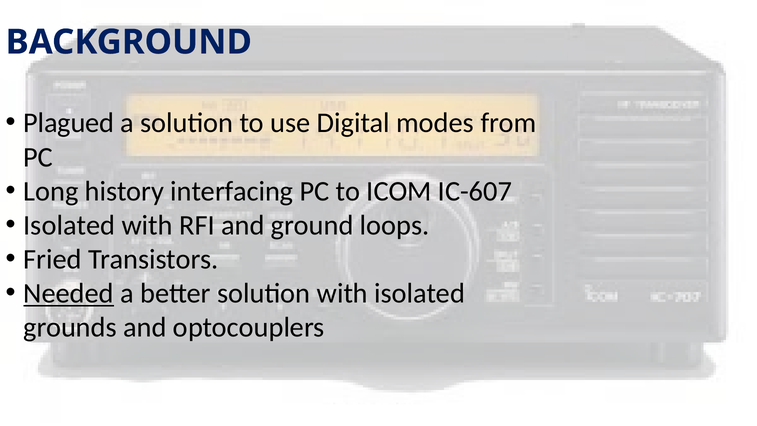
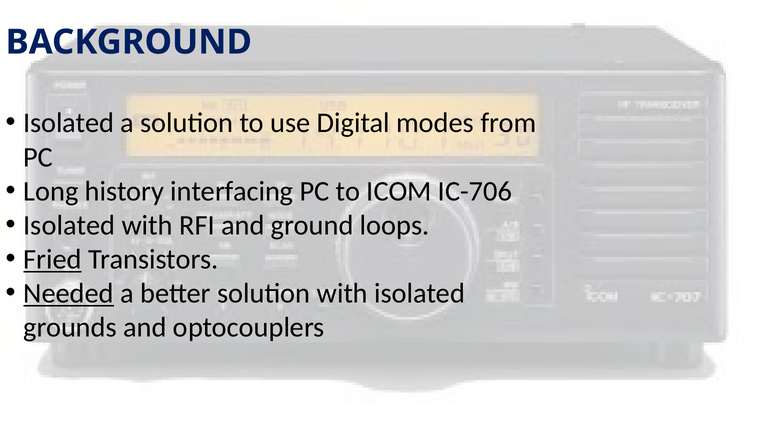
Plagued: Plagued -> Isolated (69, 123)
IC-607: IC-607 -> IC-706 (475, 191)
Fried underline: none -> present (53, 259)
